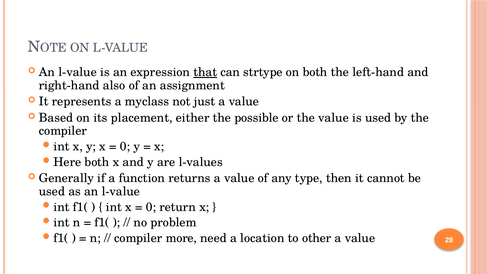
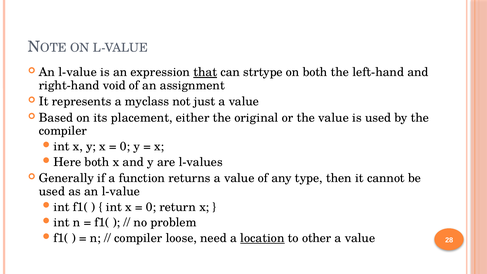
also: also -> void (114, 85)
possible: possible -> original (256, 118)
more: more -> loose (181, 238)
location underline: none -> present (262, 238)
